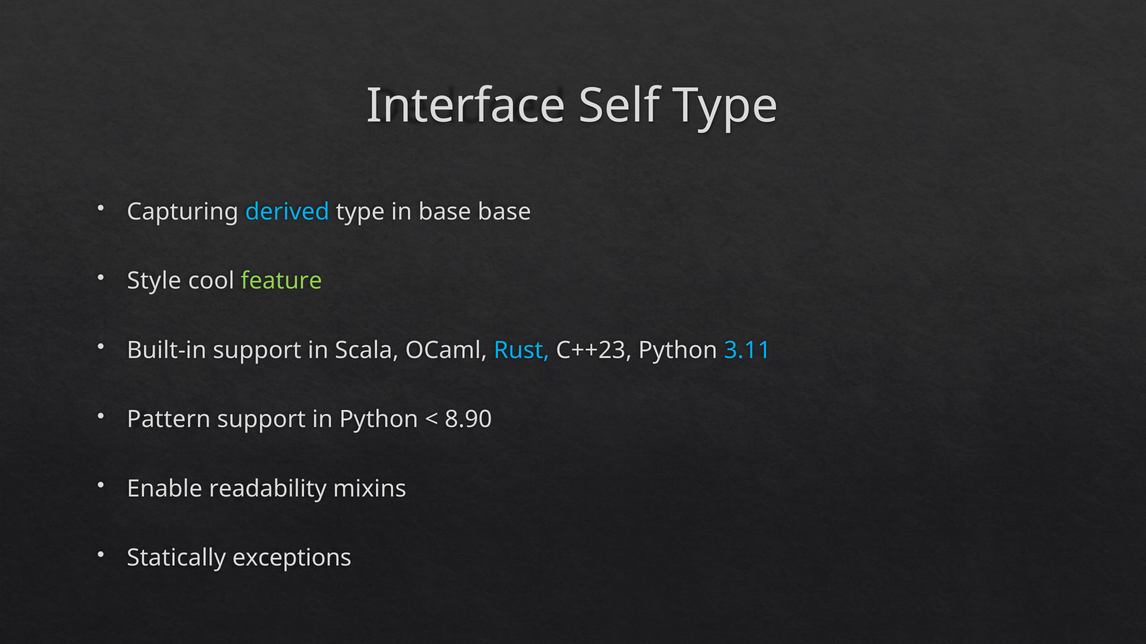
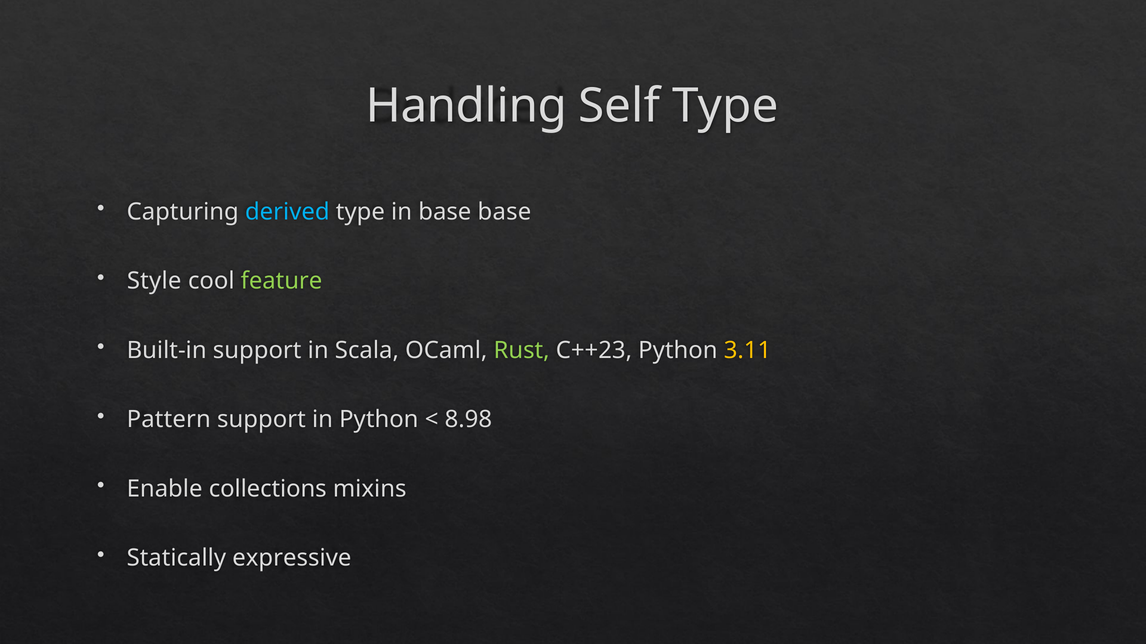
Interface: Interface -> Handling (466, 106)
Rust colour: light blue -> light green (522, 351)
3.11 colour: light blue -> yellow (747, 351)
8.90: 8.90 -> 8.98 (468, 420)
readability: readability -> collections (268, 489)
exceptions: exceptions -> expressive (292, 559)
